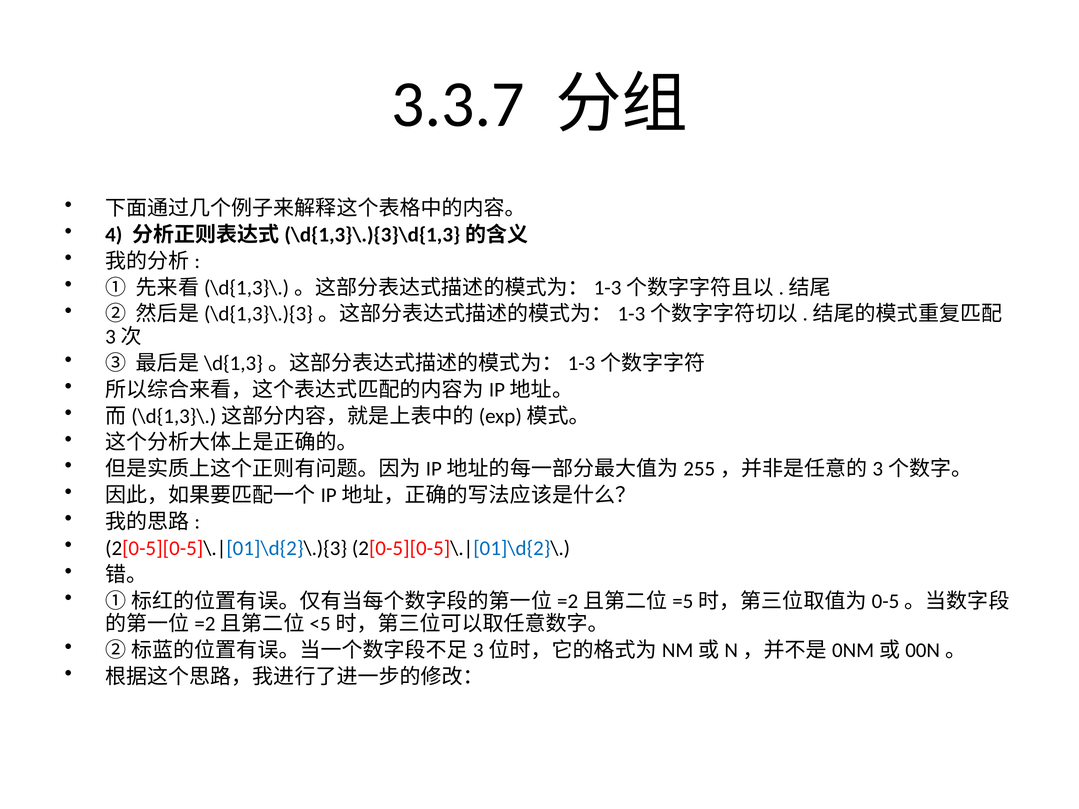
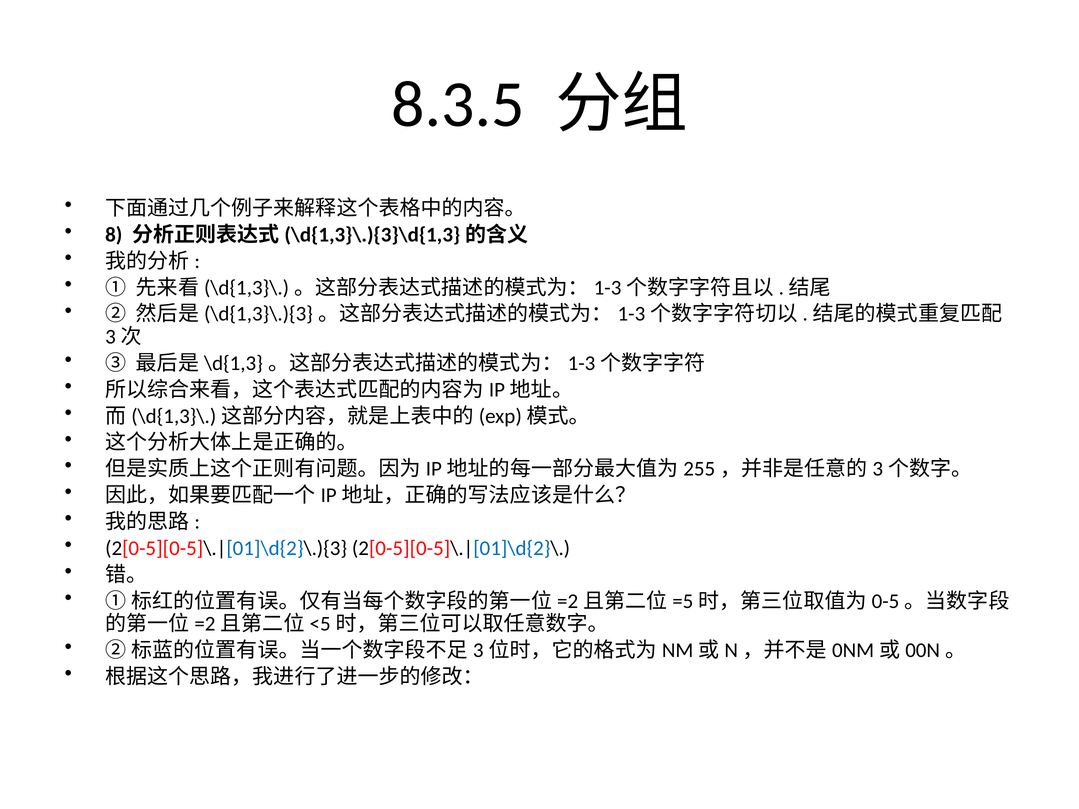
3.3.7: 3.3.7 -> 8.3.5 (458, 104)
4: 4 -> 8 (114, 235)
